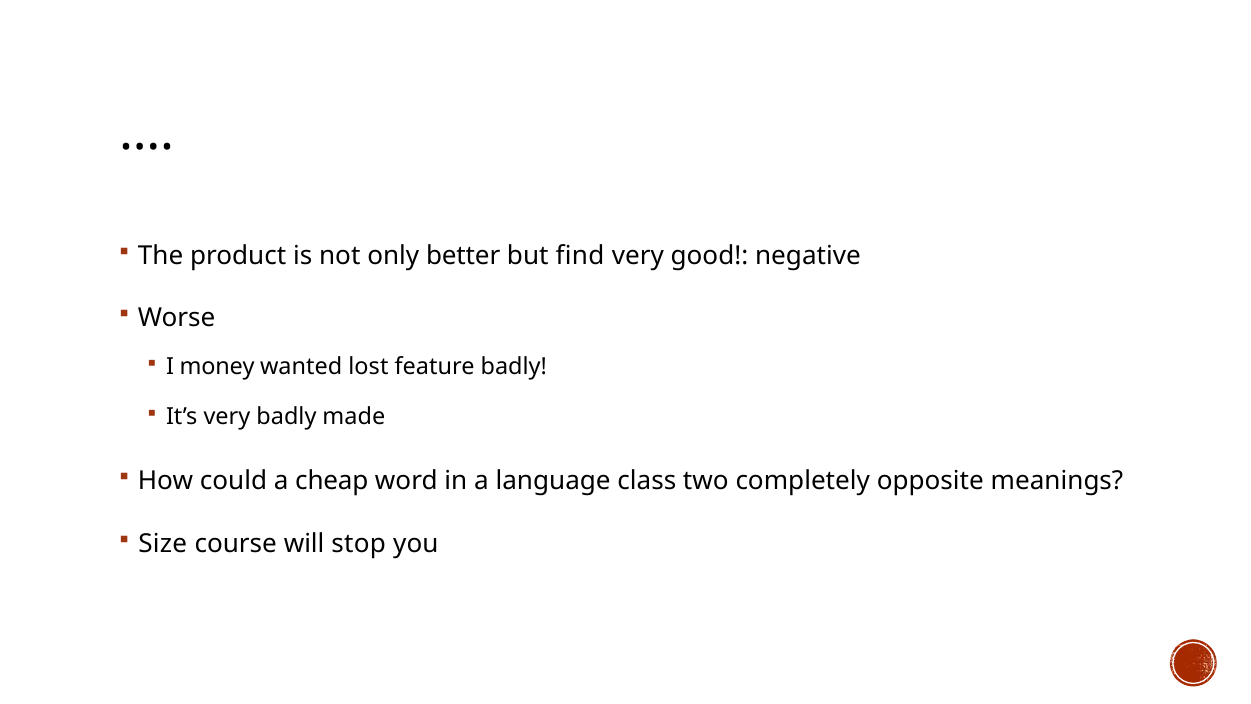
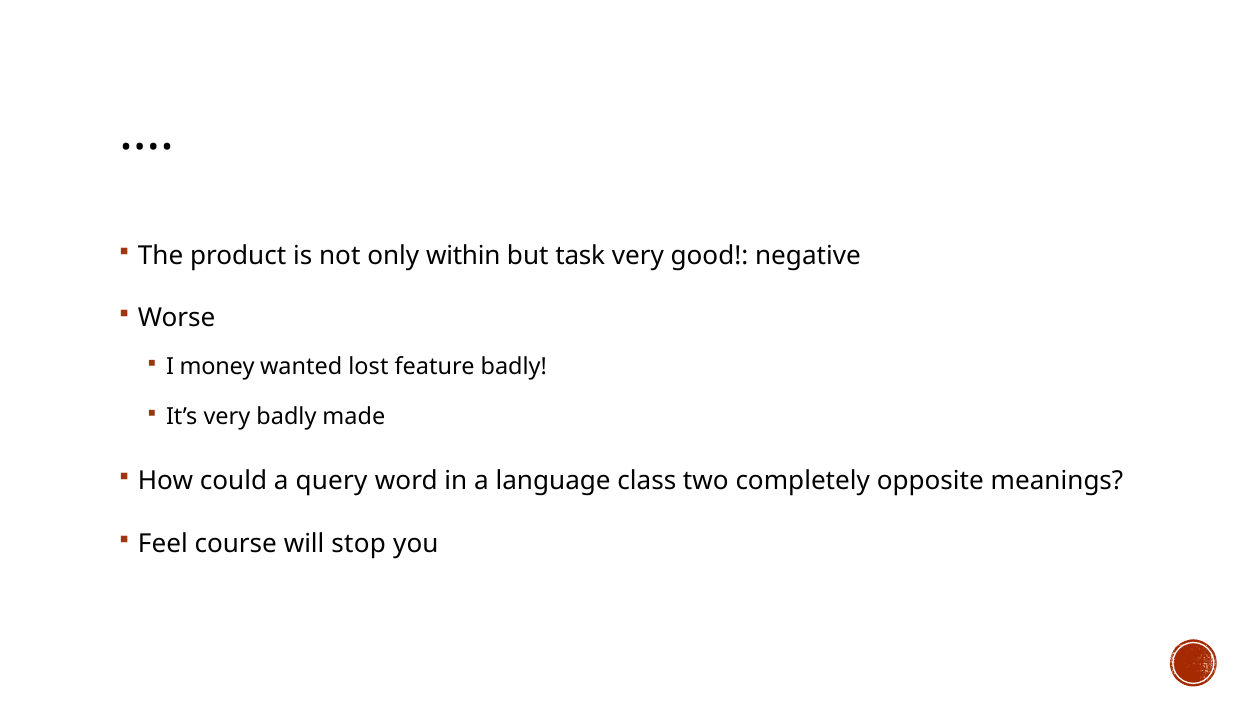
better: better -> within (463, 256)
find: find -> task (580, 256)
cheap: cheap -> query (332, 481)
Size: Size -> Feel (163, 543)
